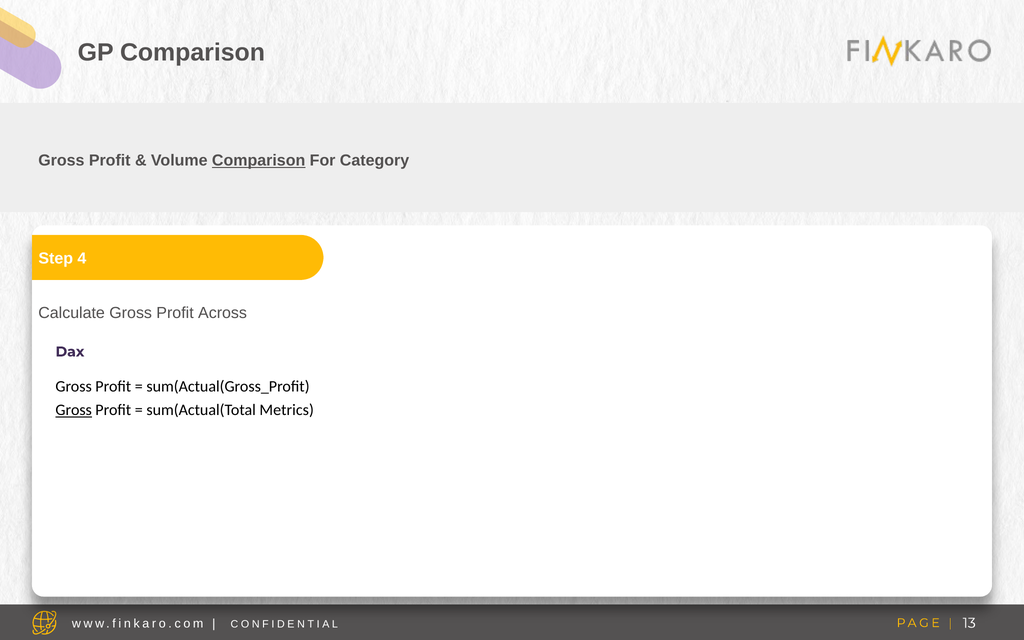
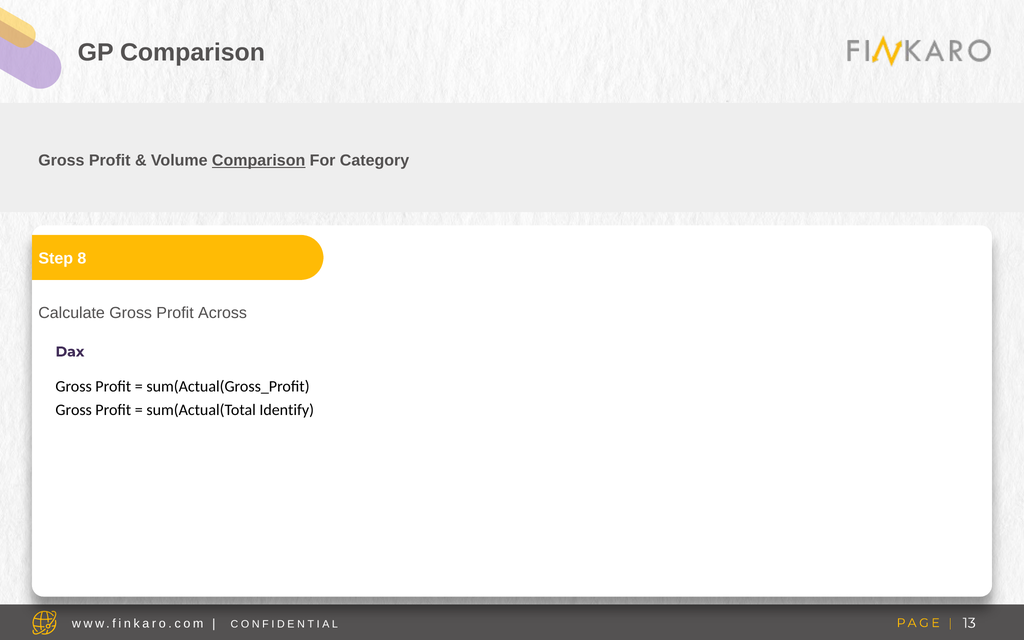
4: 4 -> 8 (82, 259)
Gross underline: present -> none (74, 410)
Metrics: Metrics -> Identify (287, 410)
